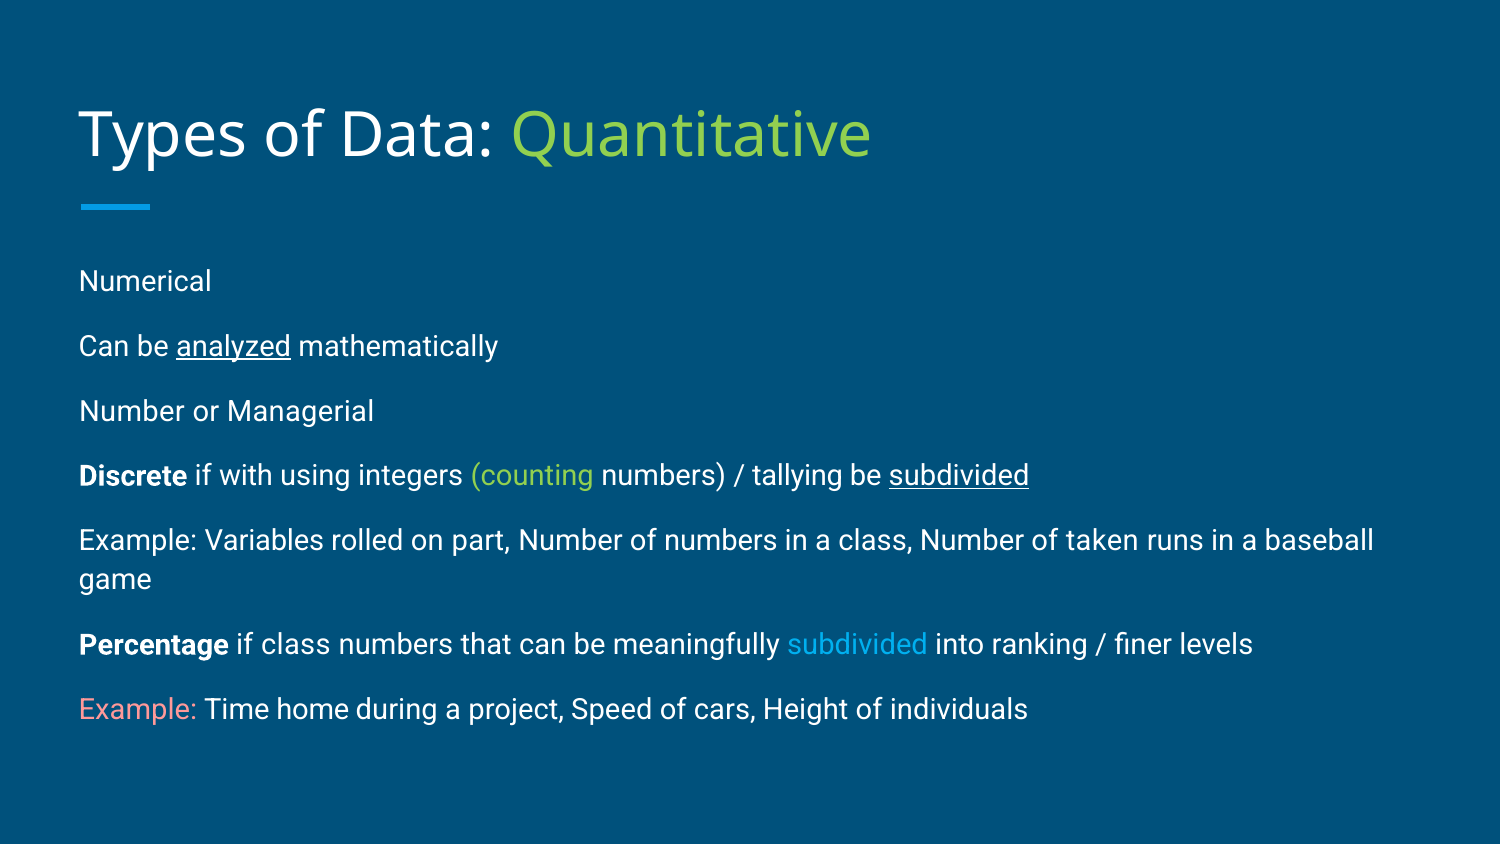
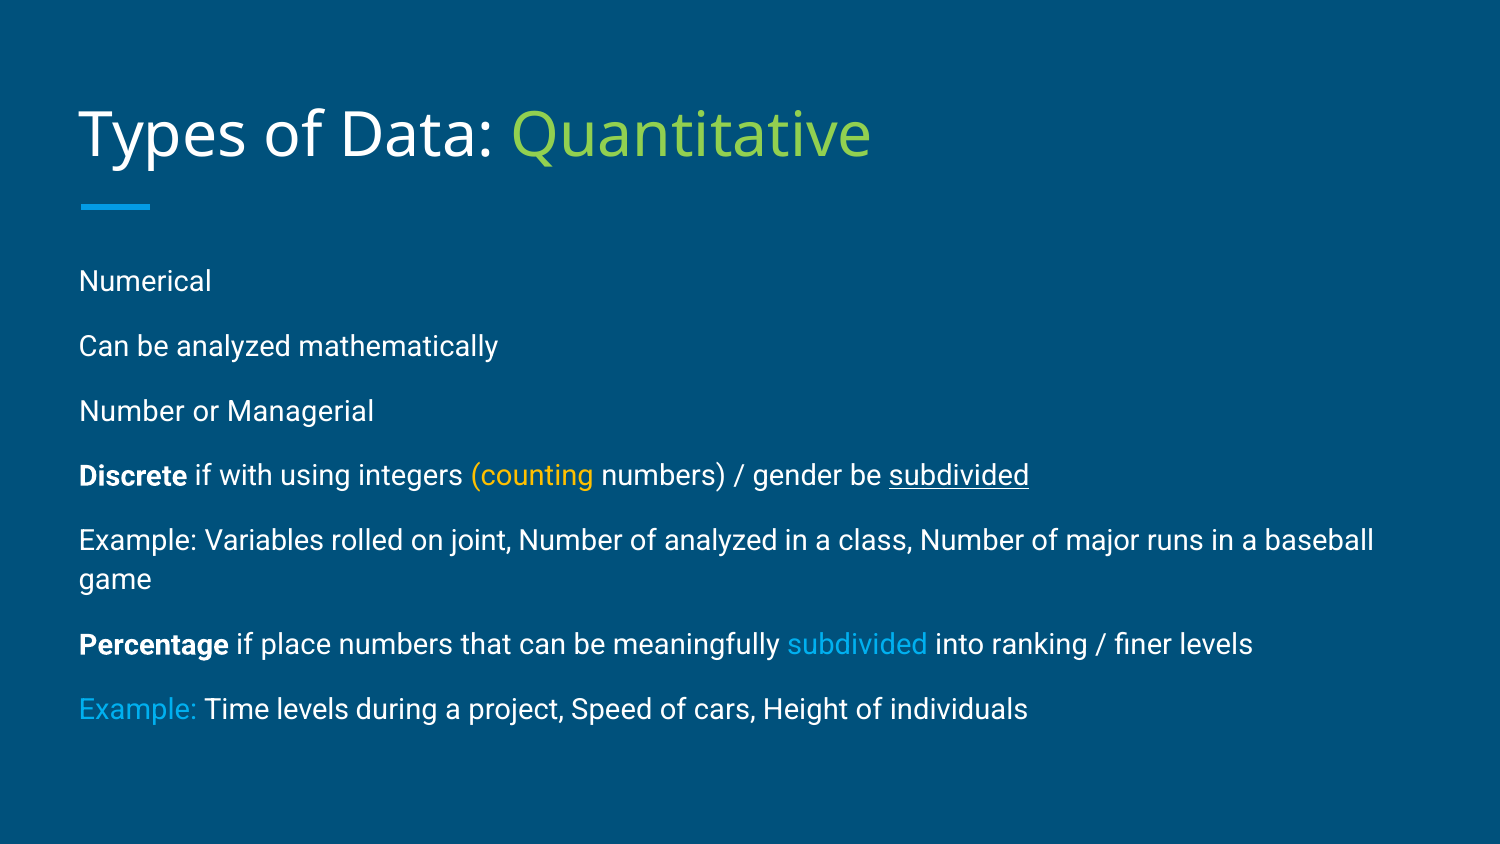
analyzed underline: present -> none (234, 347)
counting colour: light green -> yellow (532, 476)
tallying: tallying -> gender (797, 476)
part: part -> joint (481, 541)
of numbers: numbers -> analyzed (721, 541)
taken: taken -> major (1103, 541)
if class: class -> place (296, 645)
Example colour: pink -> light blue (138, 709)
Time home: home -> levels (313, 709)
